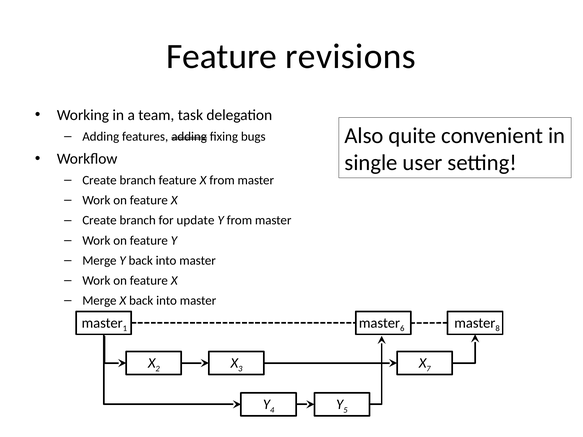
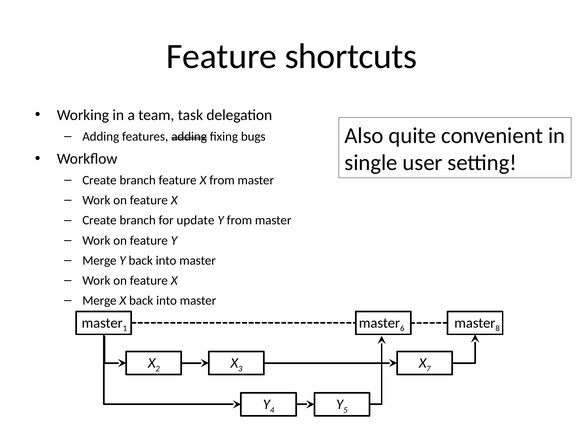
revisions: revisions -> shortcuts (351, 56)
